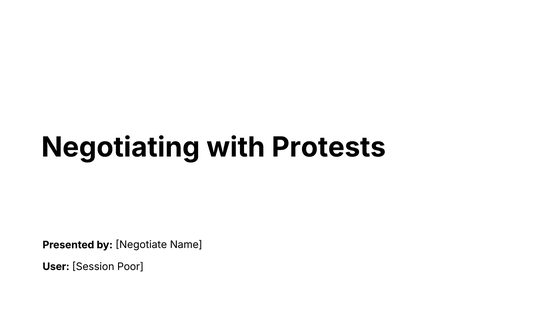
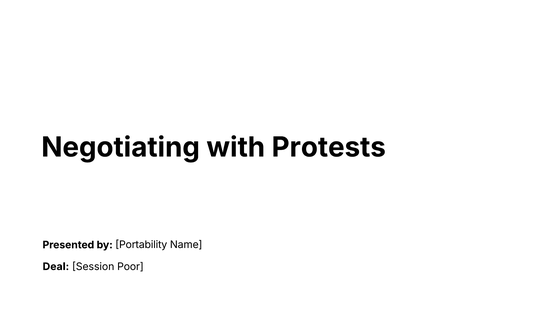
Negotiate: Negotiate -> Portability (141, 245)
User: User -> Deal (56, 267)
